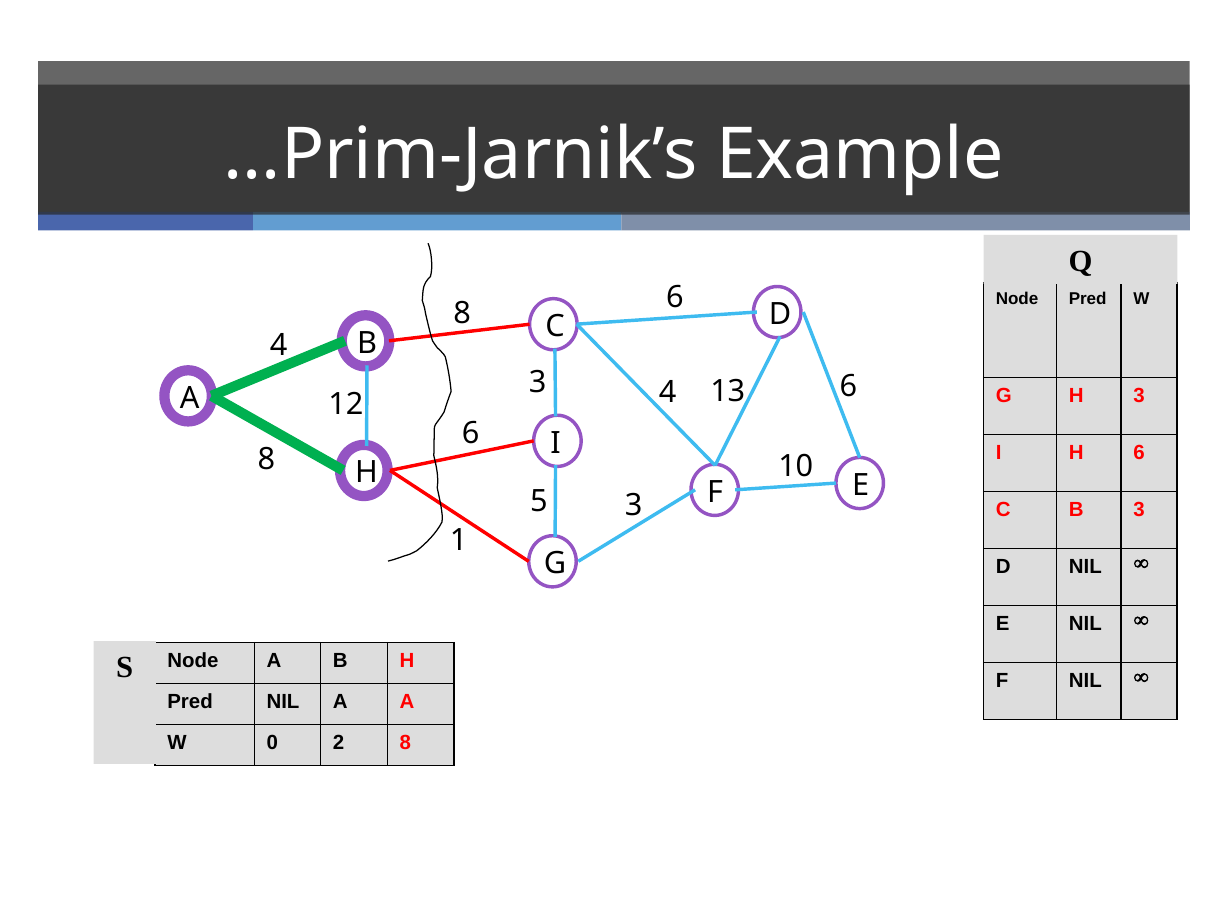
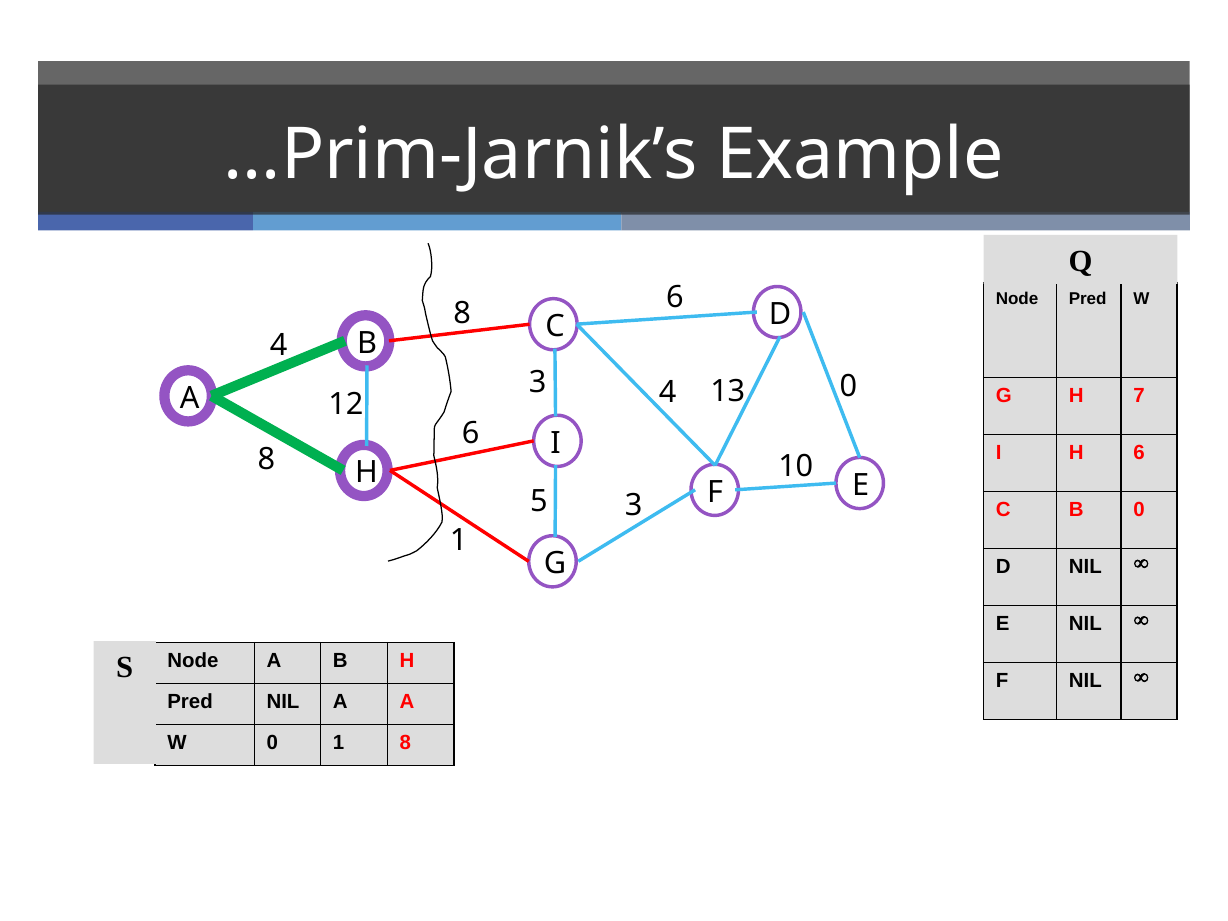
13 6: 6 -> 0 (848, 387)
H 3: 3 -> 7 (1139, 395)
B 3: 3 -> 0 (1139, 509)
0 2: 2 -> 1 (339, 743)
